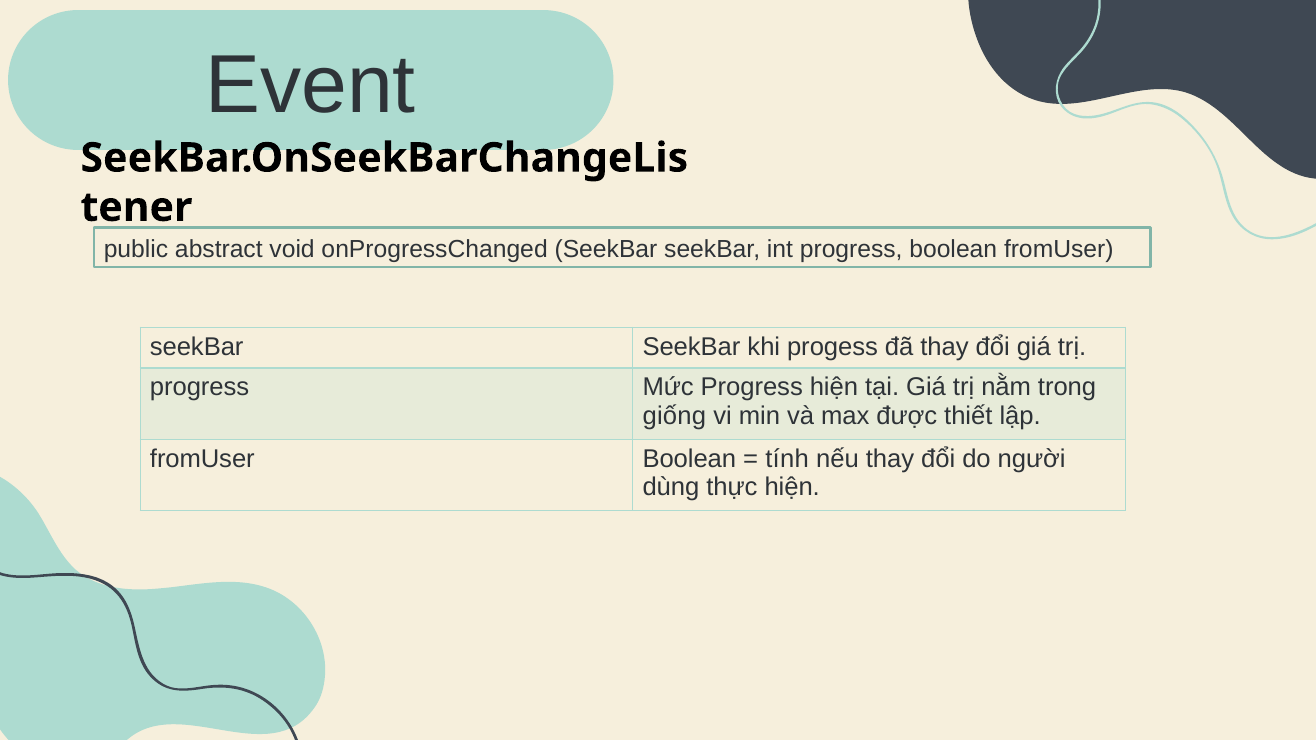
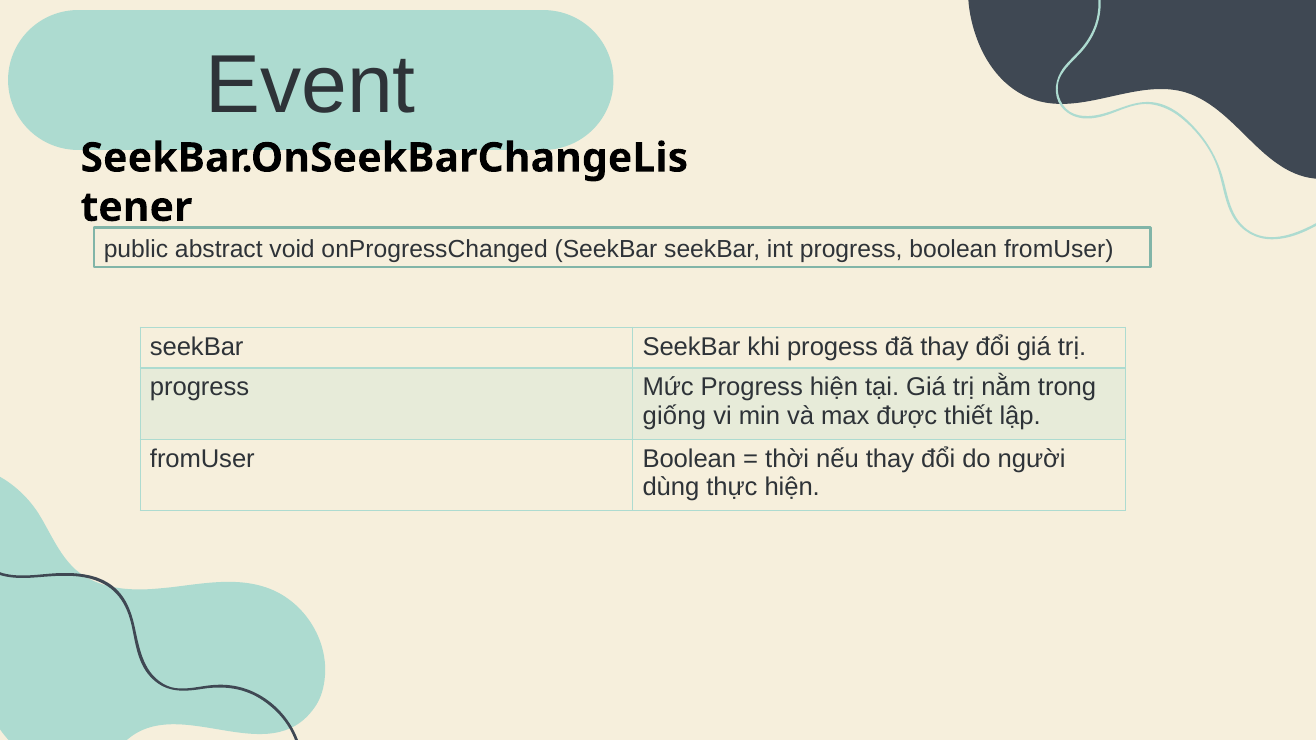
tính: tính -> thời (787, 459)
